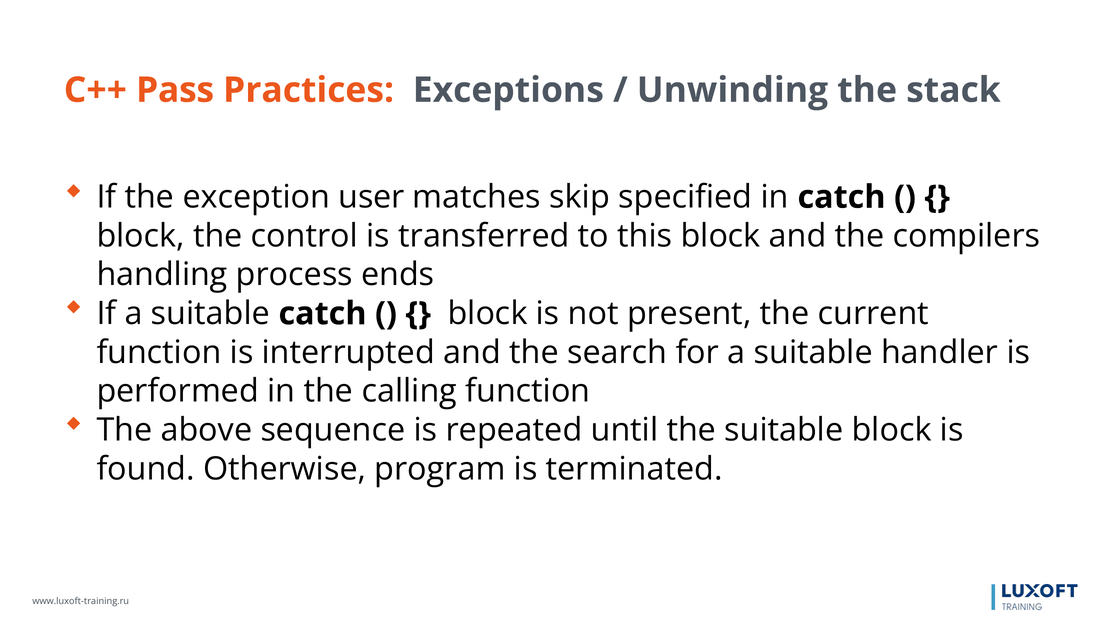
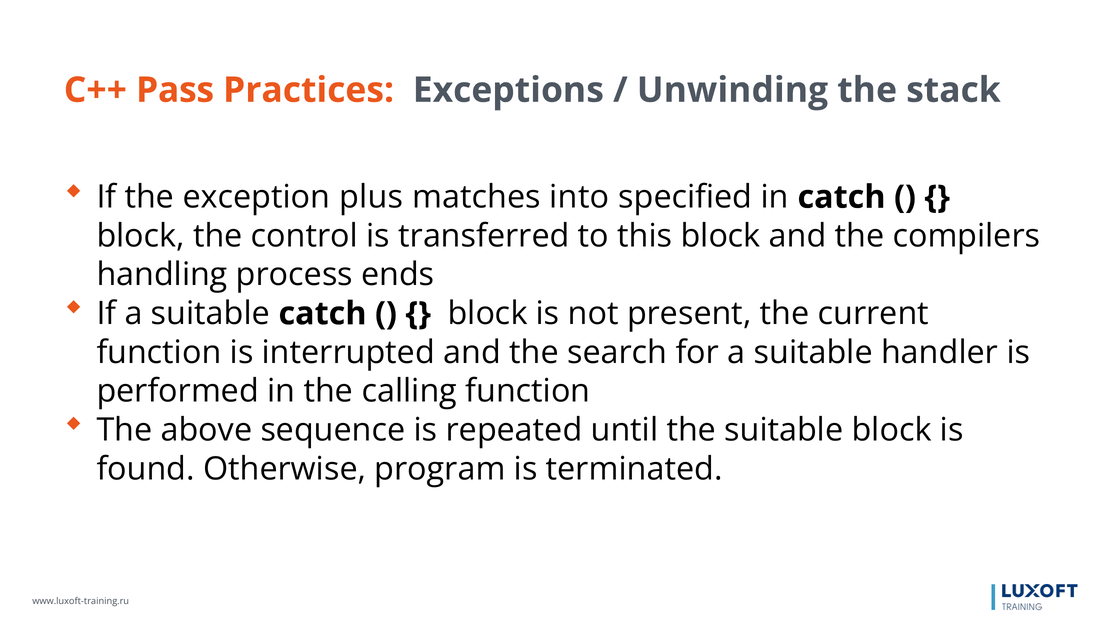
user: user -> plus (371, 197)
skip: skip -> into (579, 197)
